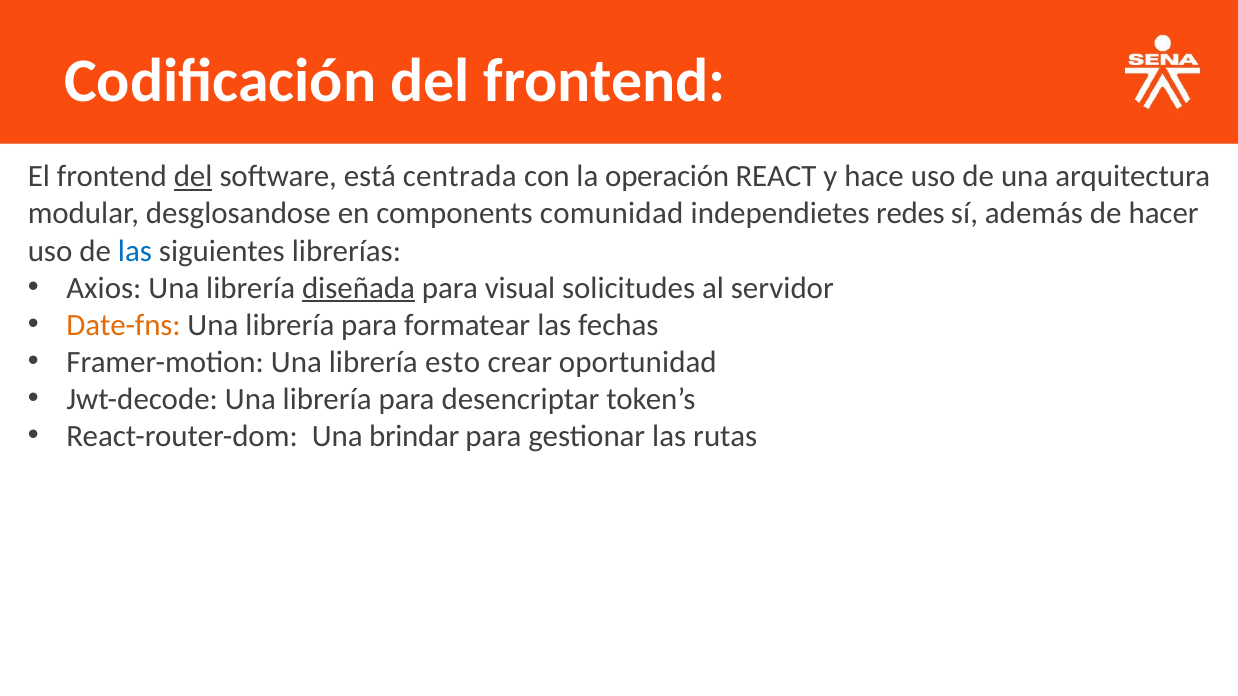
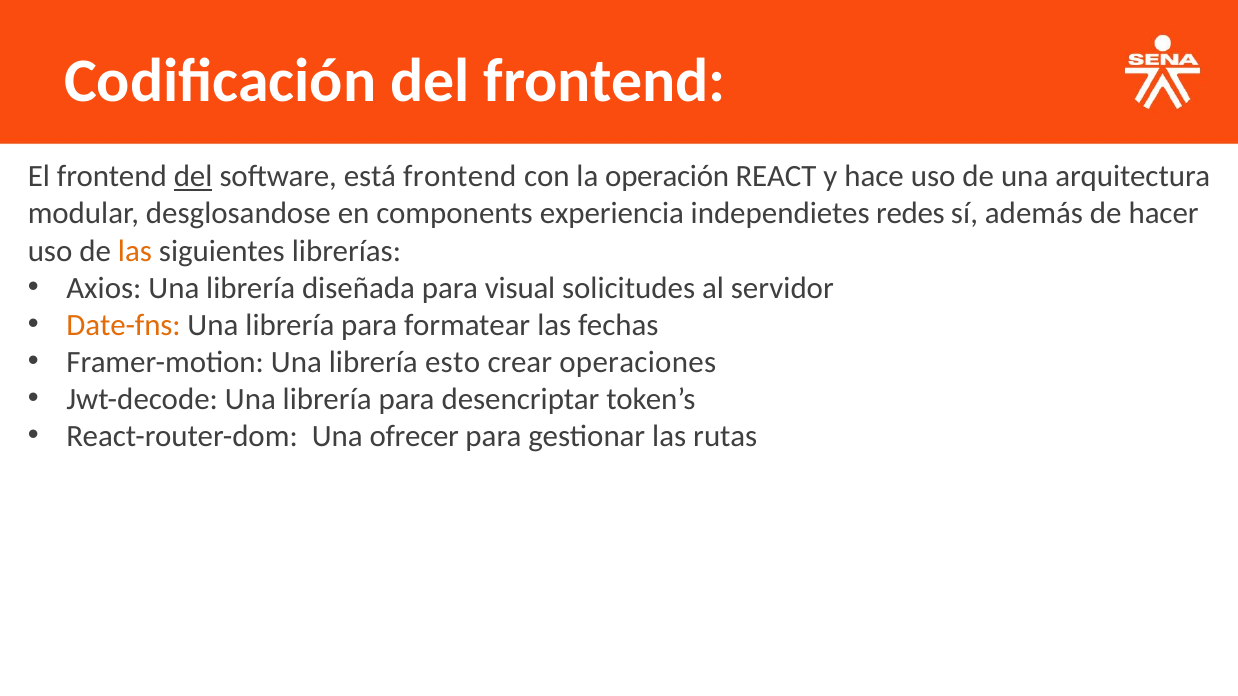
está centrada: centrada -> frontend (460, 177)
comunidad: comunidad -> experiencia (612, 214)
las colour: blue -> orange (135, 251)
diseñada underline: present -> none (358, 288)
oportunidad: oportunidad -> operaciones (638, 362)
brindar: brindar -> ofrecer (414, 437)
